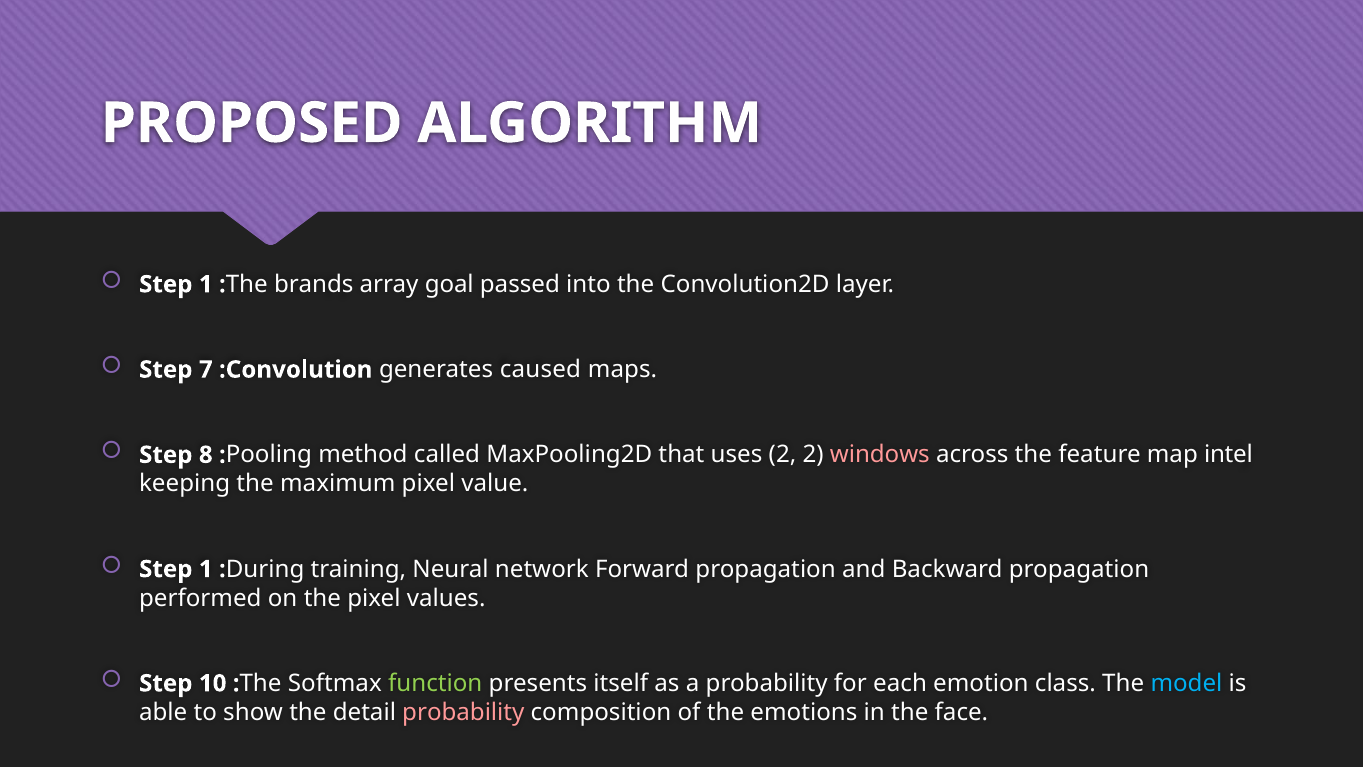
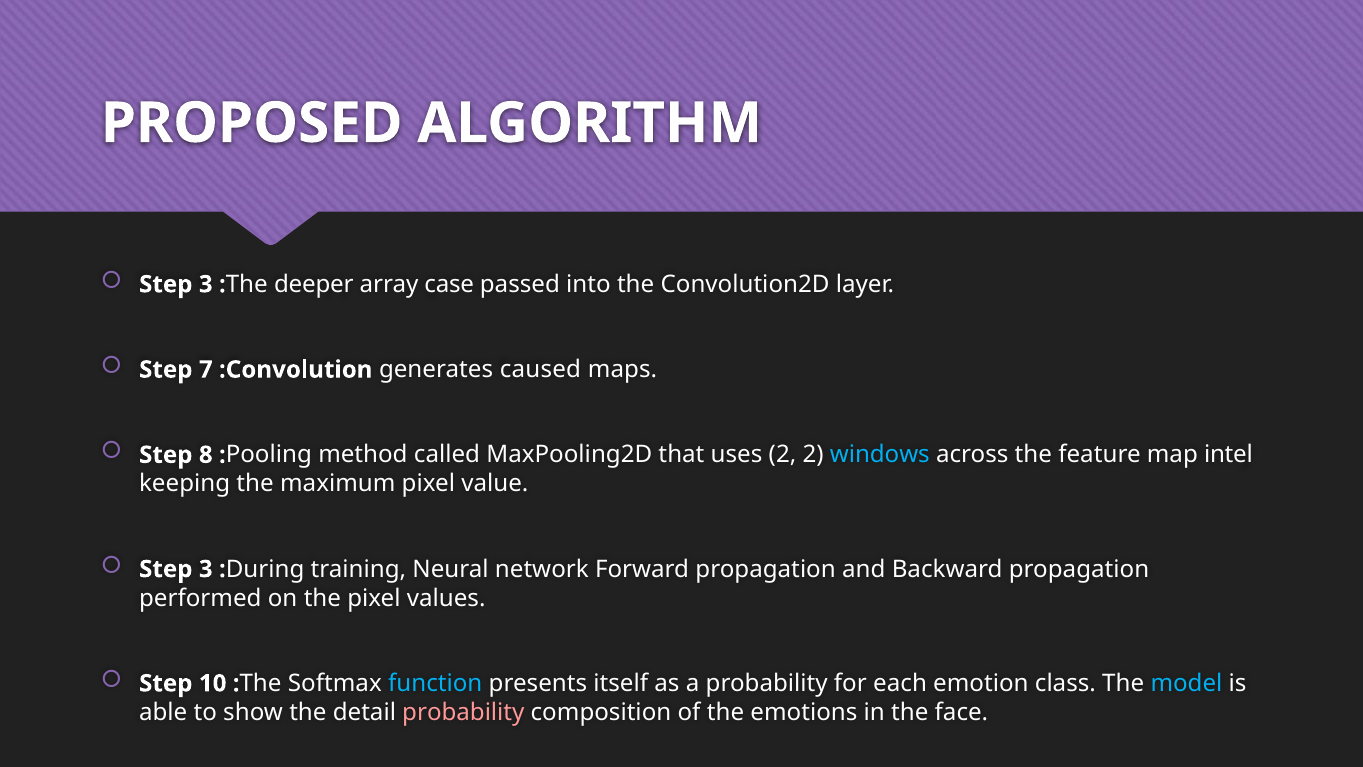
1: 1 -> 3 (206, 284)
brands: brands -> deeper (314, 284)
goal: goal -> case (449, 284)
windows colour: pink -> light blue (880, 455)
1: 1 -> 3 (206, 569)
function colour: light green -> light blue (435, 683)
